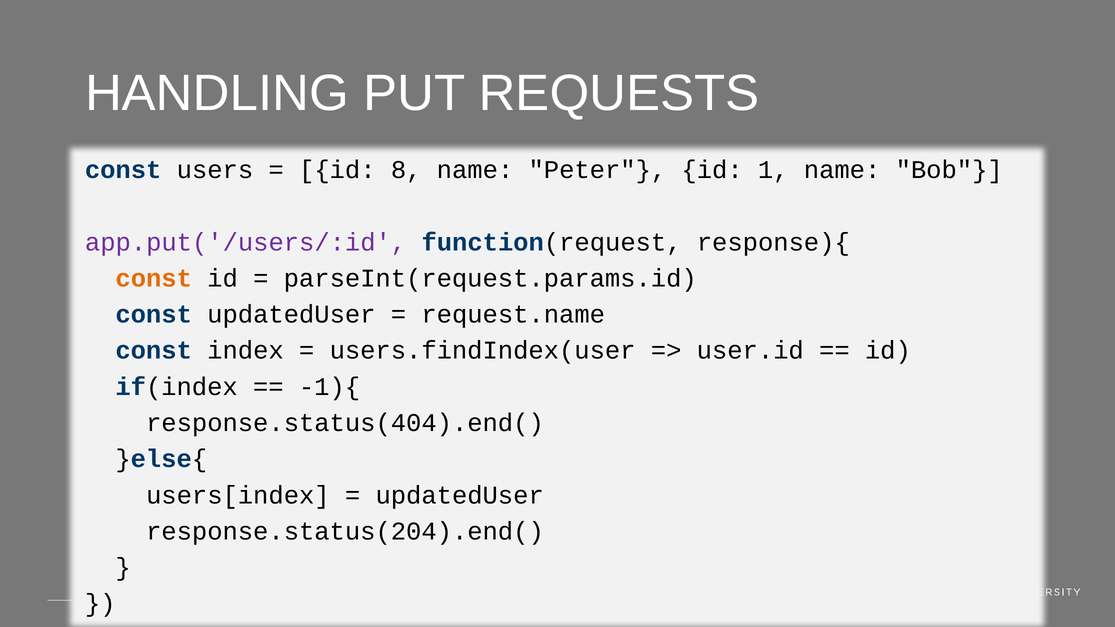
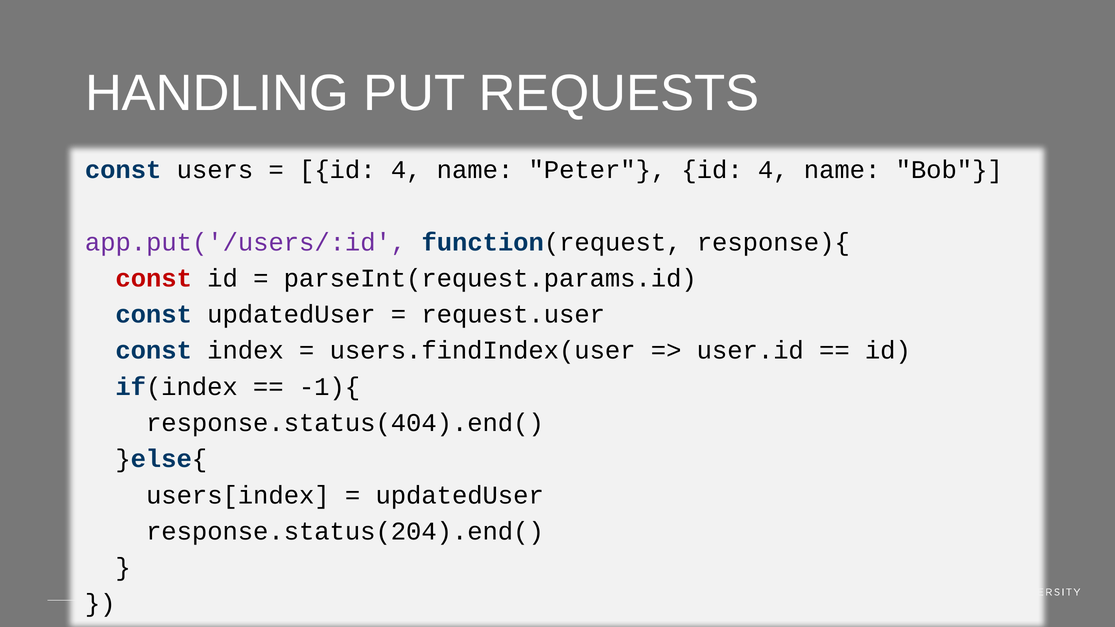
8: 8 -> 4 (406, 170)
1: 1 -> 4 (773, 170)
const colour: orange -> red (154, 278)
request.name: request.name -> request.user (513, 315)
